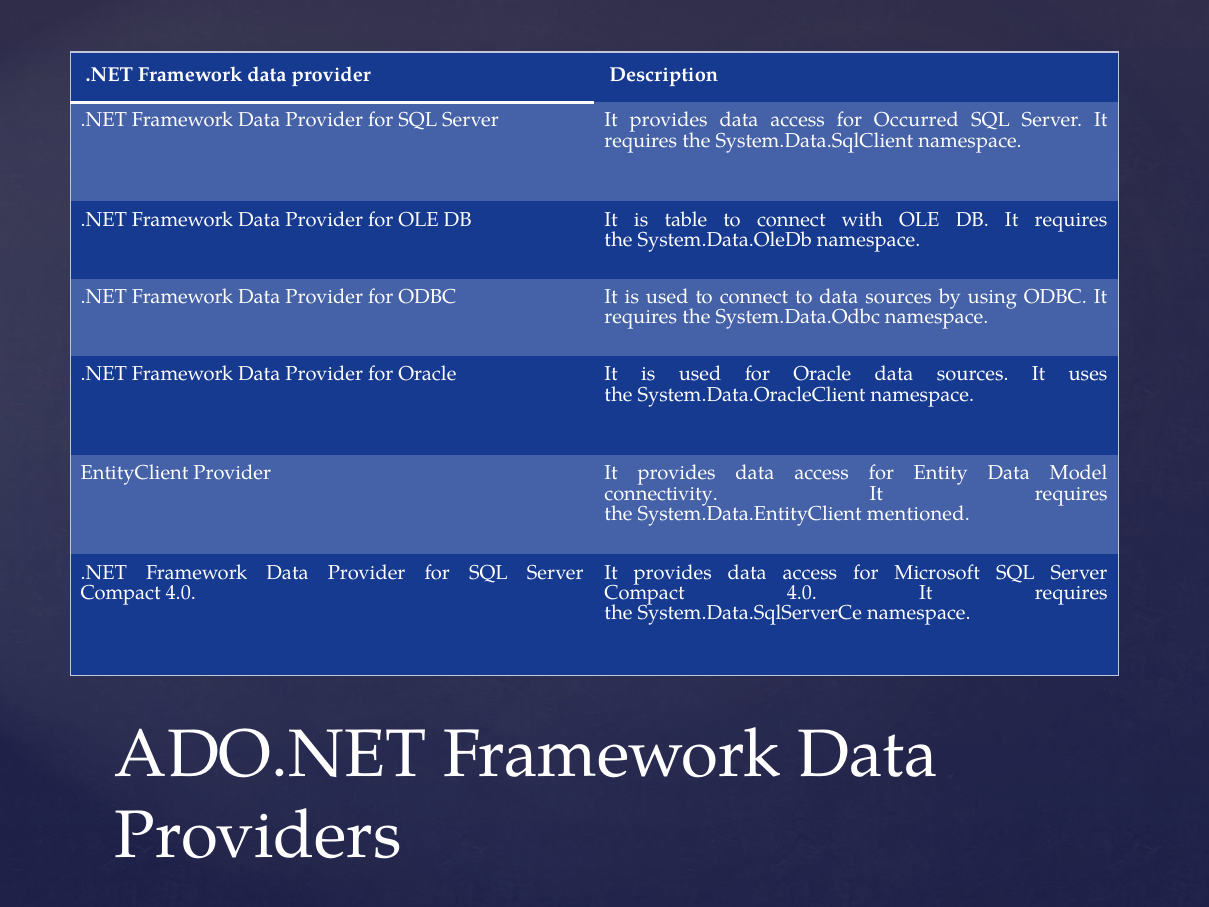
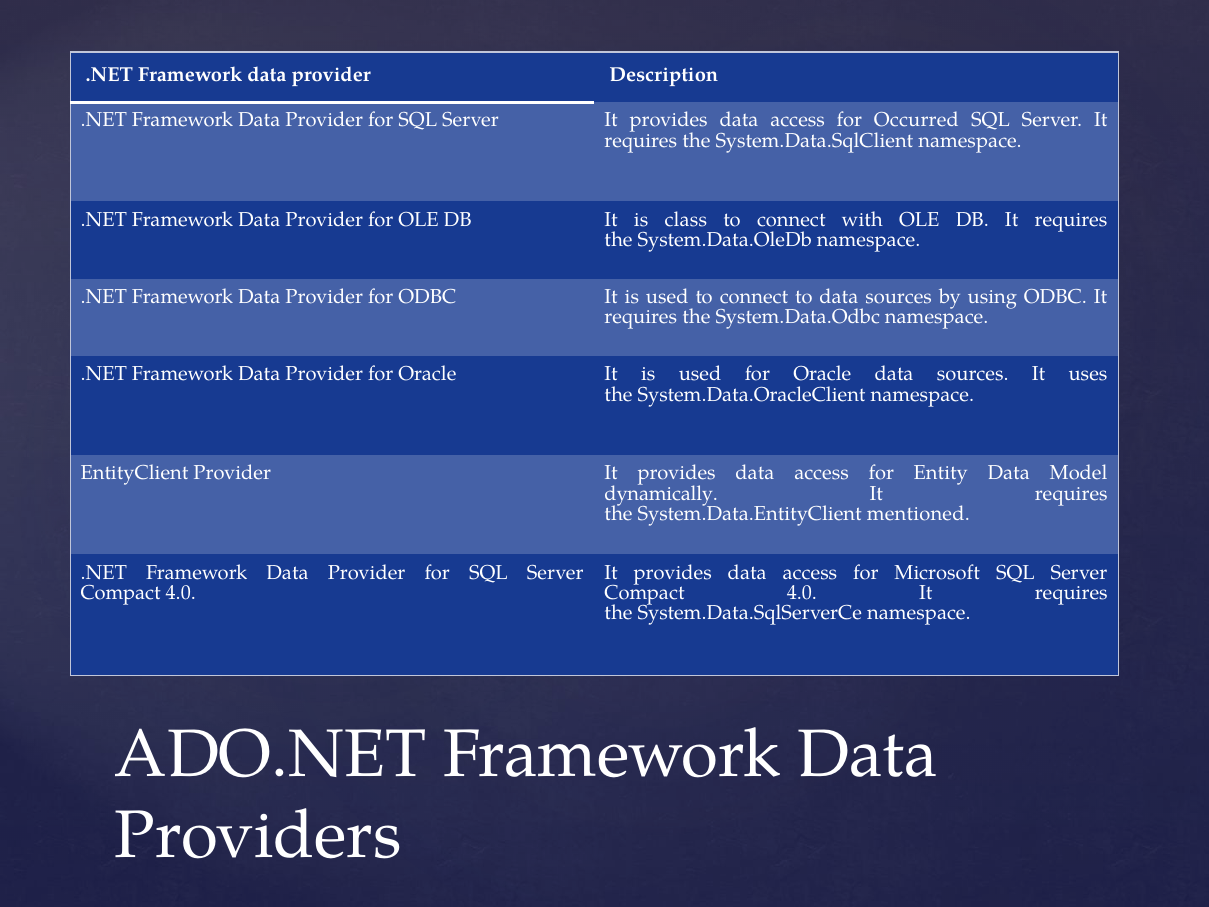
table: table -> class (686, 219)
connectivity: connectivity -> dynamically (661, 494)
